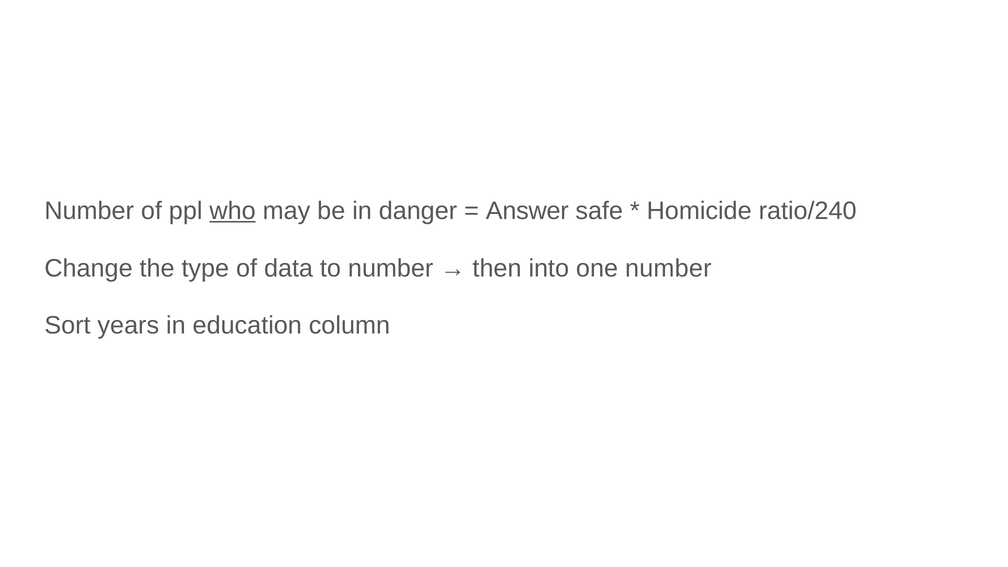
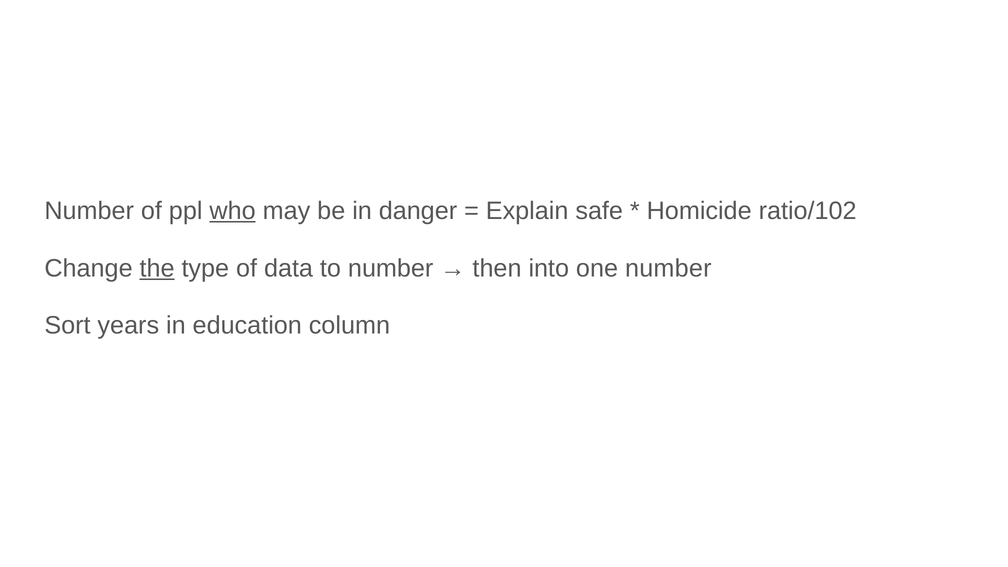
Answer: Answer -> Explain (527, 211)
ratio/240: ratio/240 -> ratio/102 (808, 211)
the underline: none -> present (157, 268)
